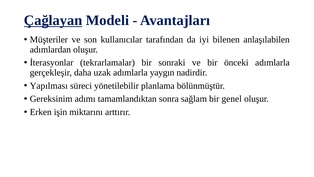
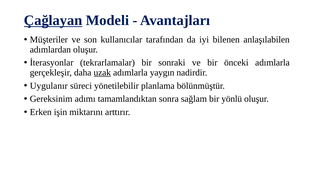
uzak underline: none -> present (102, 72)
Yapılması: Yapılması -> Uygulanır (49, 86)
genel: genel -> yönlü (232, 99)
